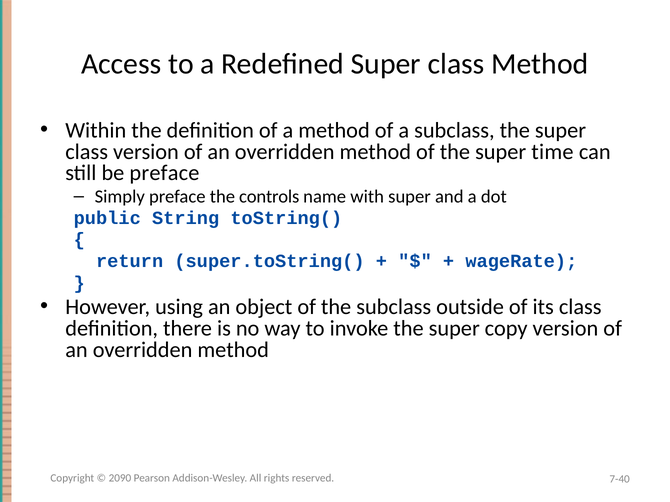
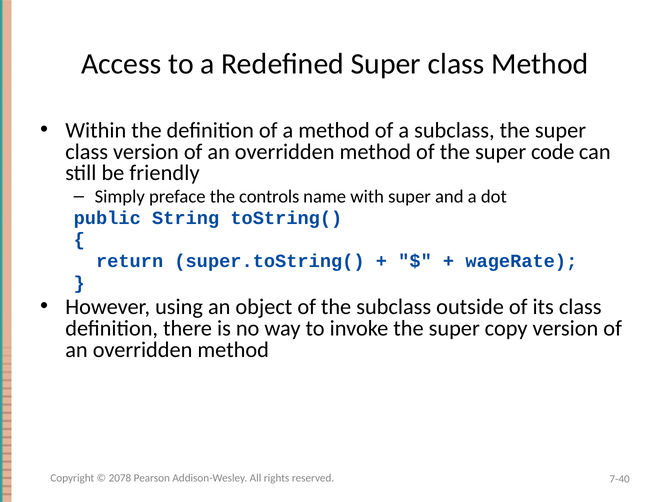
time: time -> code (553, 152)
be preface: preface -> friendly (165, 173)
2090: 2090 -> 2078 (120, 479)
